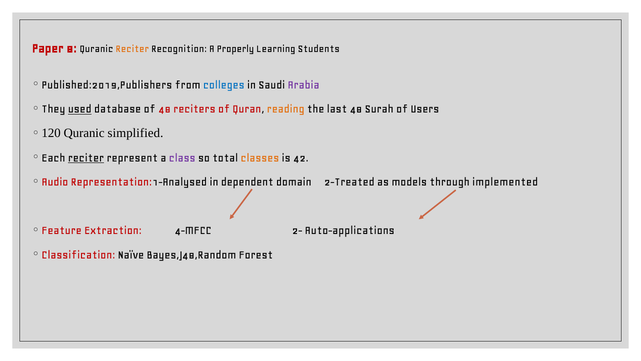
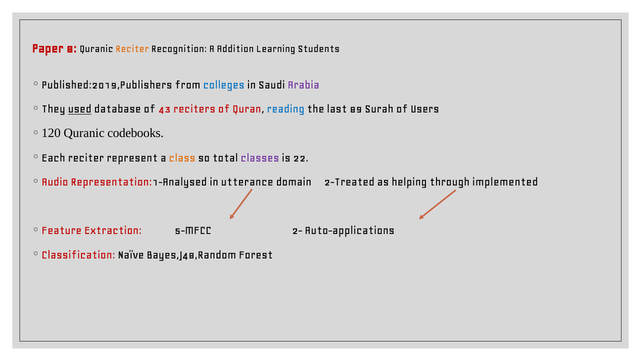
Properly: Properly -> Addition (235, 48)
of 48: 48 -> 43 (165, 109)
reading colour: orange -> blue (286, 109)
last 48: 48 -> 89 (356, 109)
simplified: simplified -> codebooks (136, 133)
reciter underline: present -> none (86, 157)
class colour: purple -> orange (182, 157)
classes colour: orange -> purple (260, 157)
42: 42 -> 22 (301, 157)
dependent: dependent -> utterance (247, 181)
models: models -> helping (409, 181)
4-MFCC: 4-MFCC -> 5-MFCC (193, 230)
